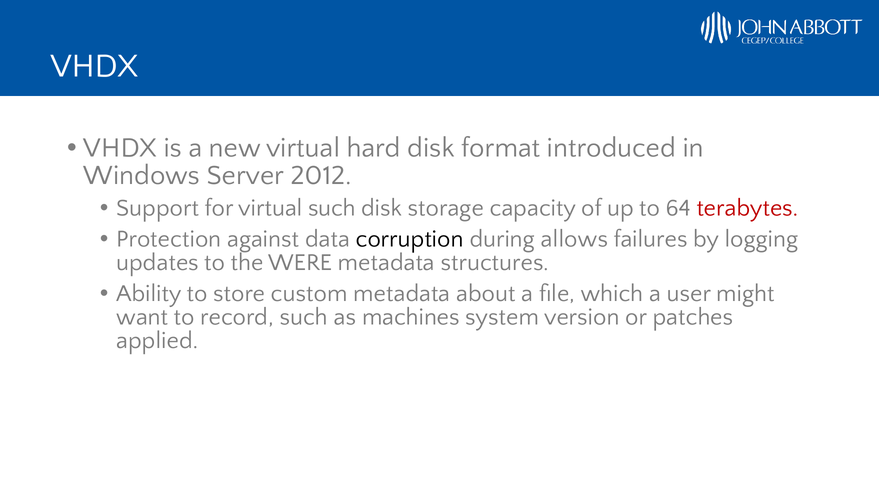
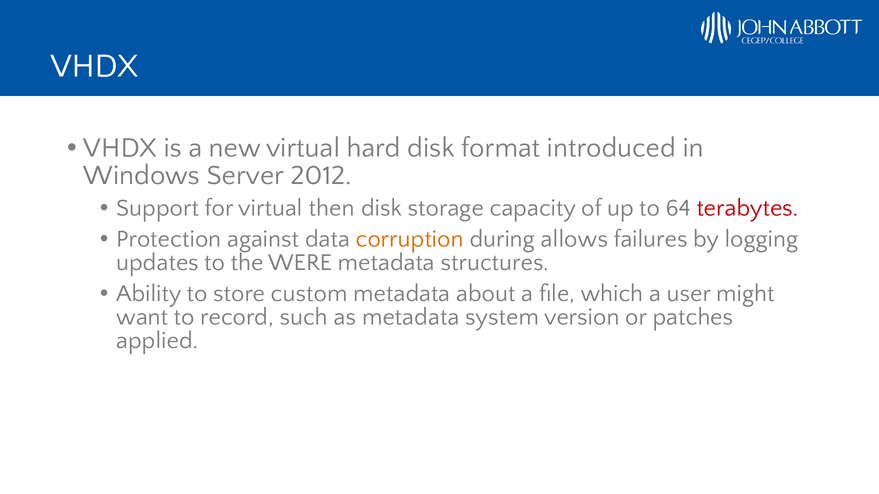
virtual such: such -> then (332, 208)
corruption colour: black -> orange (410, 239)
as machines: machines -> metadata (411, 317)
